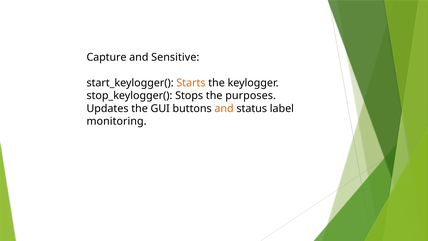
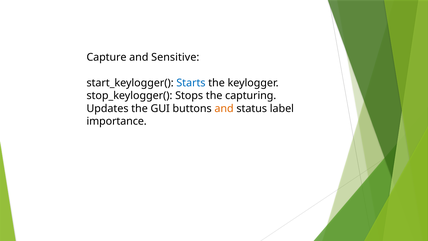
Starts colour: orange -> blue (191, 83)
purposes: purposes -> capturing (251, 96)
monitoring: monitoring -> importance (117, 121)
